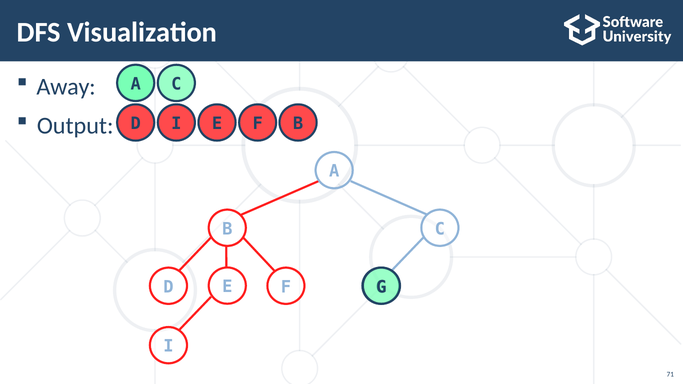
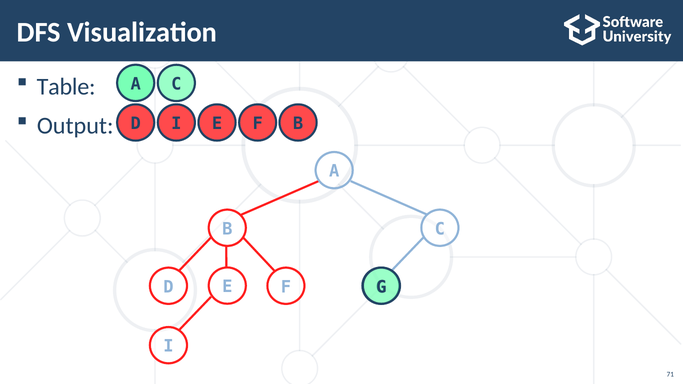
Away: Away -> Table (66, 87)
